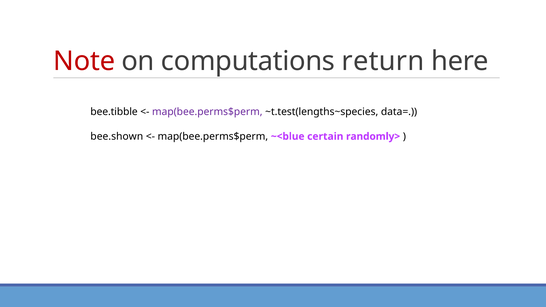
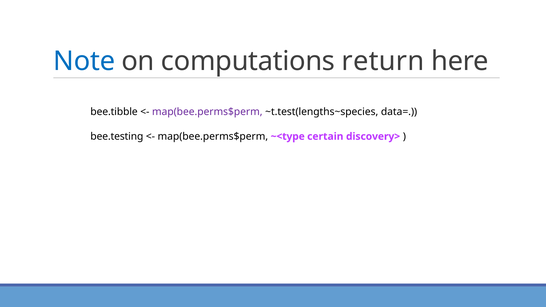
Note colour: red -> blue (84, 61)
bee.shown: bee.shown -> bee.testing (117, 136)
~<blue: ~<blue -> ~<type (288, 136)
randomly>: randomly> -> discovery> (373, 136)
